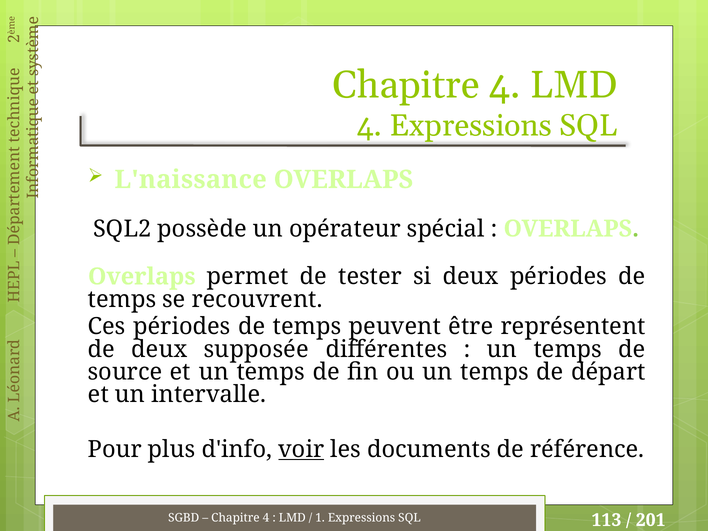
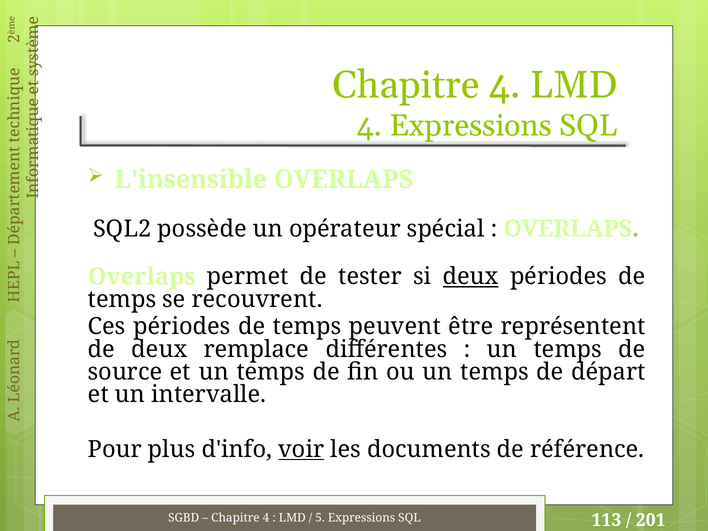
L'naissance: L'naissance -> L'insensible (191, 180)
deux underline: none -> present (471, 277)
supposée: supposée -> remplace (256, 349)
1: 1 -> 5 (320, 518)
